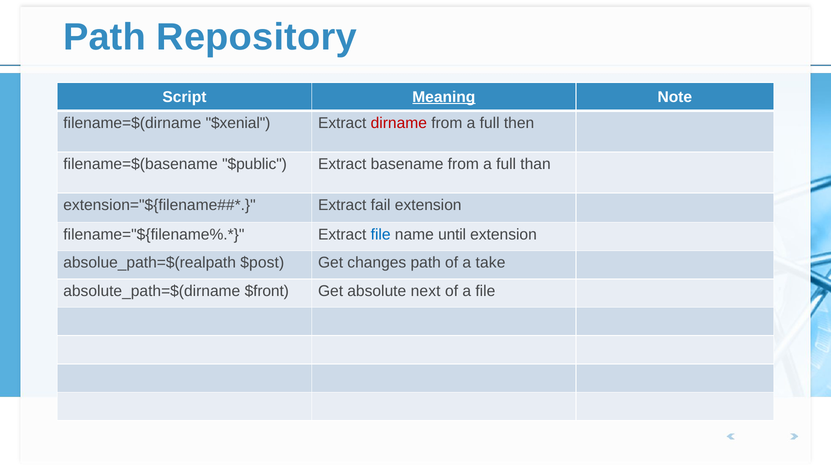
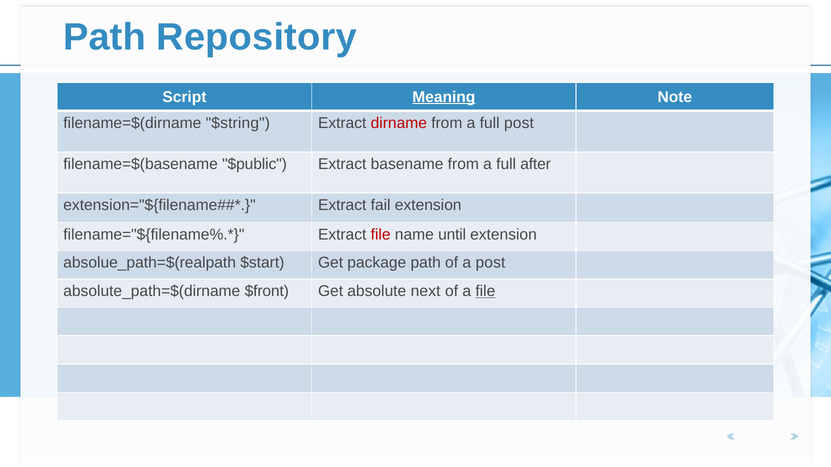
$xenial: $xenial -> $string (238, 123)
full then: then -> post (519, 123)
than: than -> after (536, 164)
file colour: blue -> red (381, 235)
$post: $post -> $start (262, 263)
changes: changes -> package (377, 263)
a take: take -> post (490, 263)
file underline: none -> present (485, 291)
